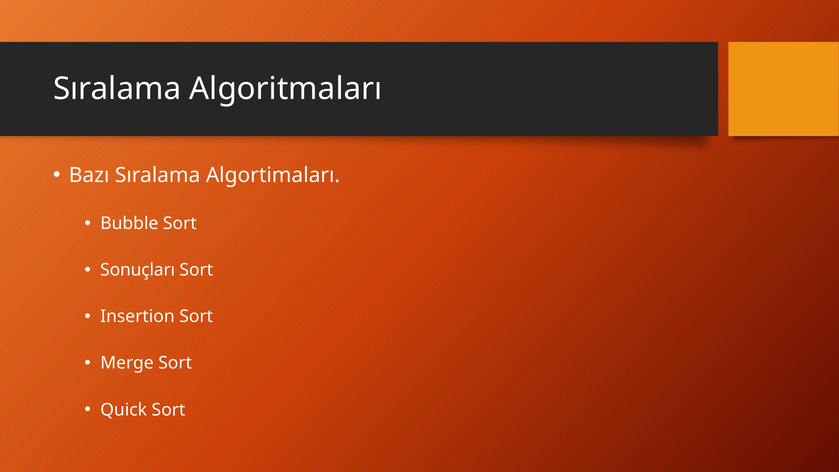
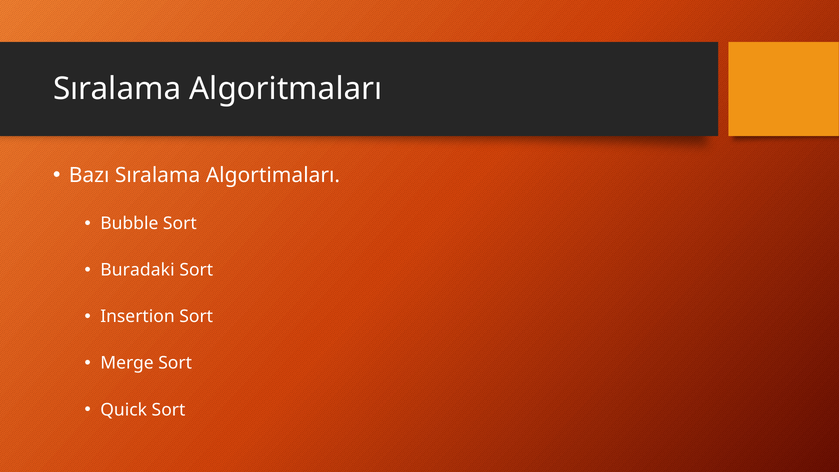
Sonuçları: Sonuçları -> Buradaki (137, 270)
